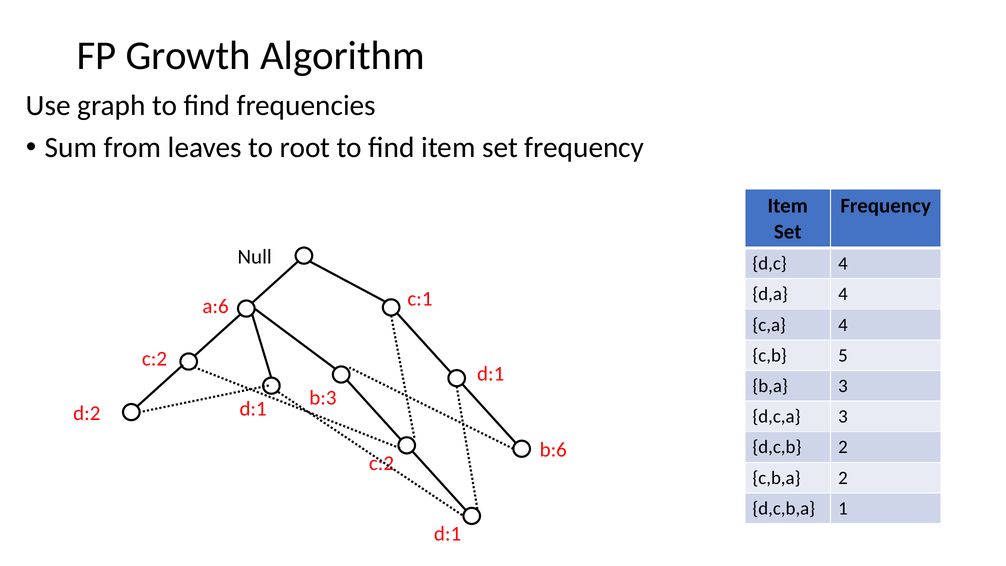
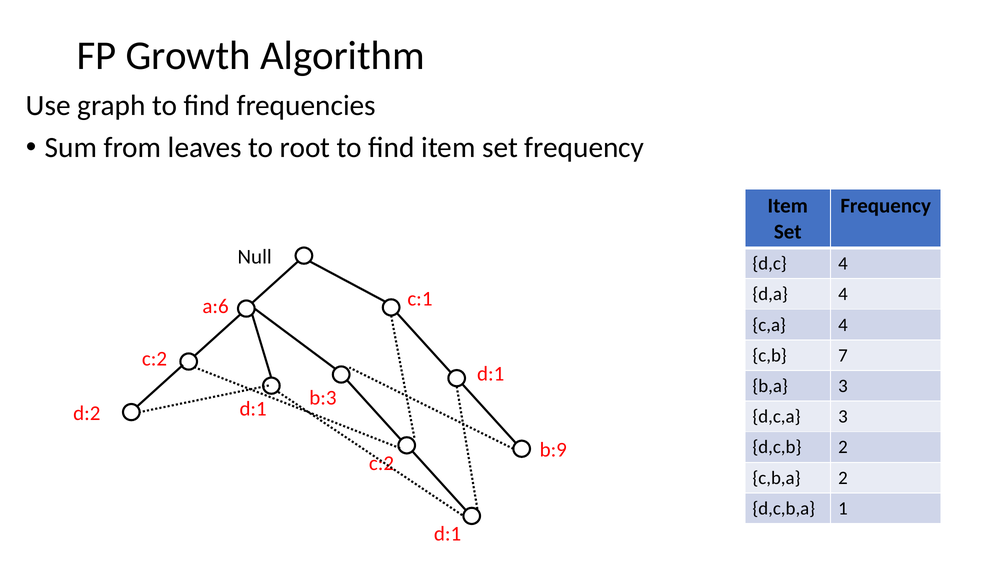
5: 5 -> 7 (843, 355)
b:6: b:6 -> b:9 (553, 450)
